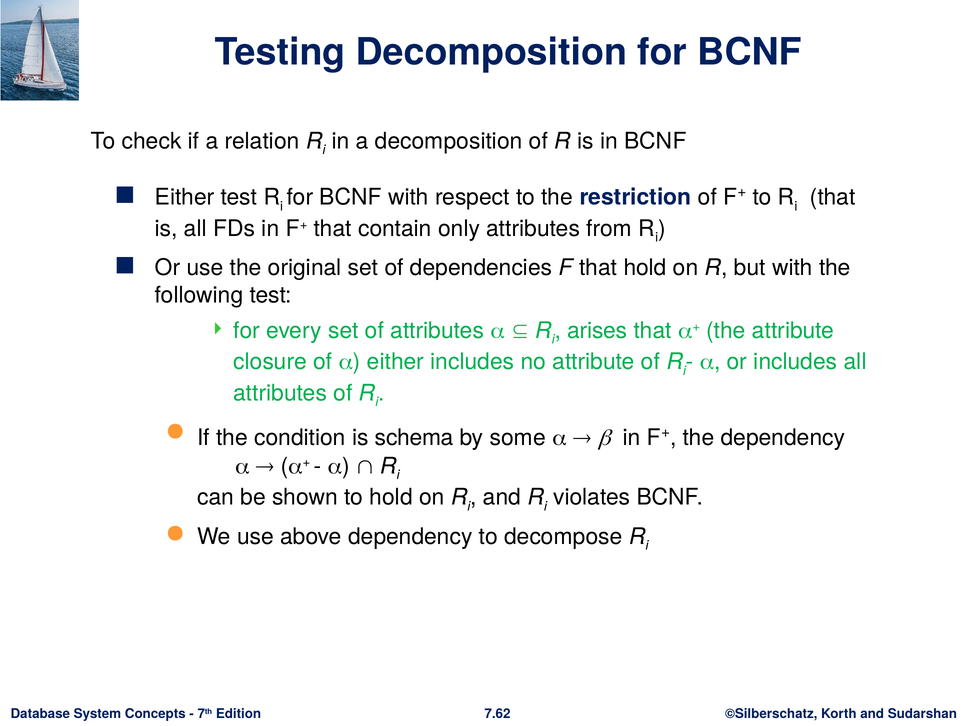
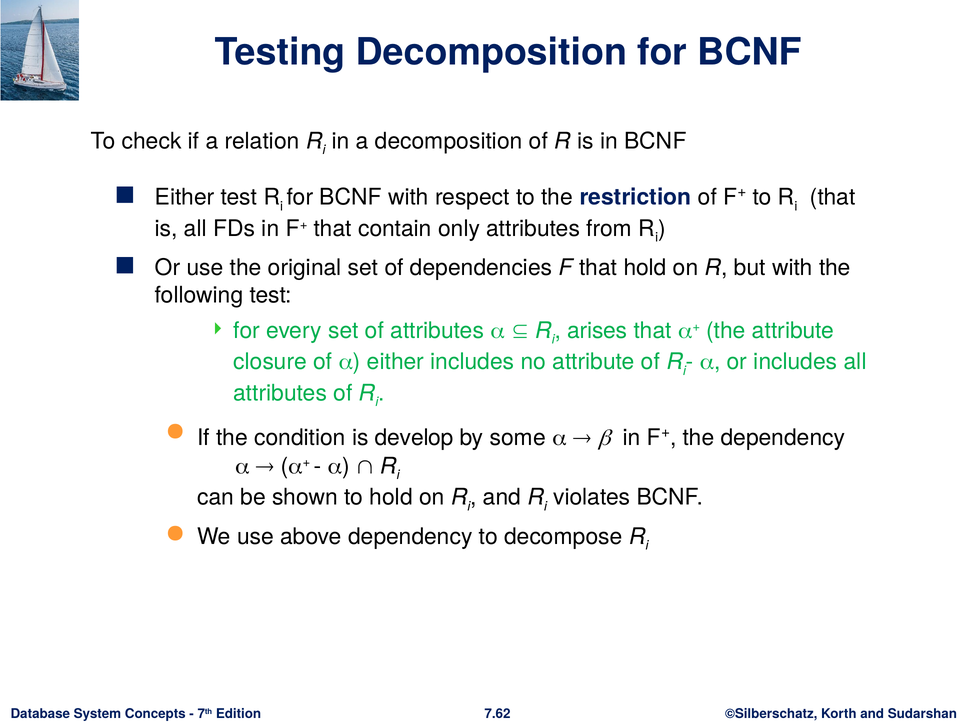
schema: schema -> develop (414, 437)
